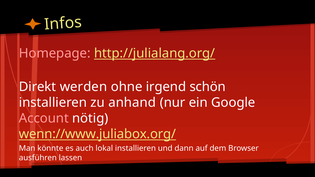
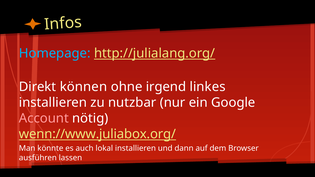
Homepage colour: pink -> light blue (55, 53)
werden: werden -> können (83, 87)
schön: schön -> linkes (208, 87)
anhand: anhand -> nutzbar (132, 103)
